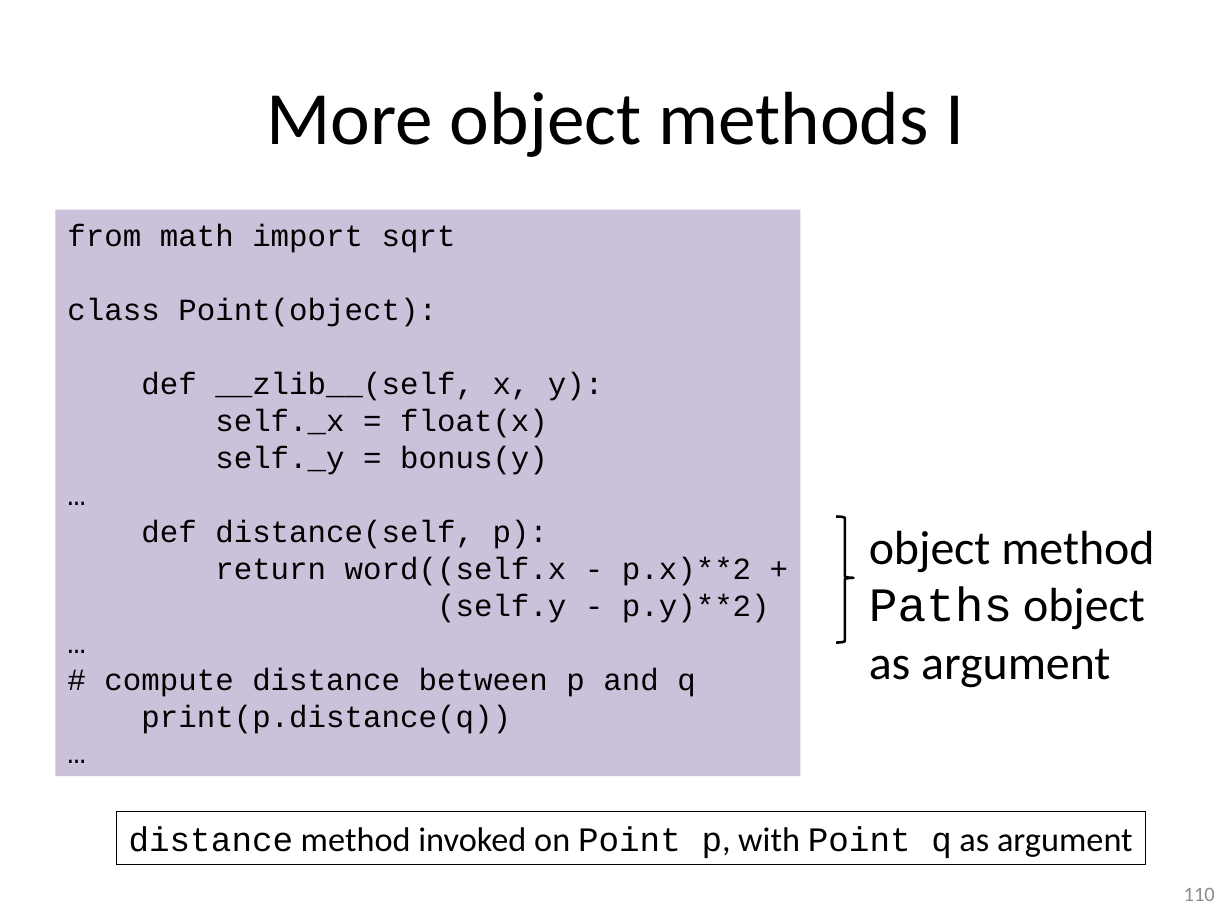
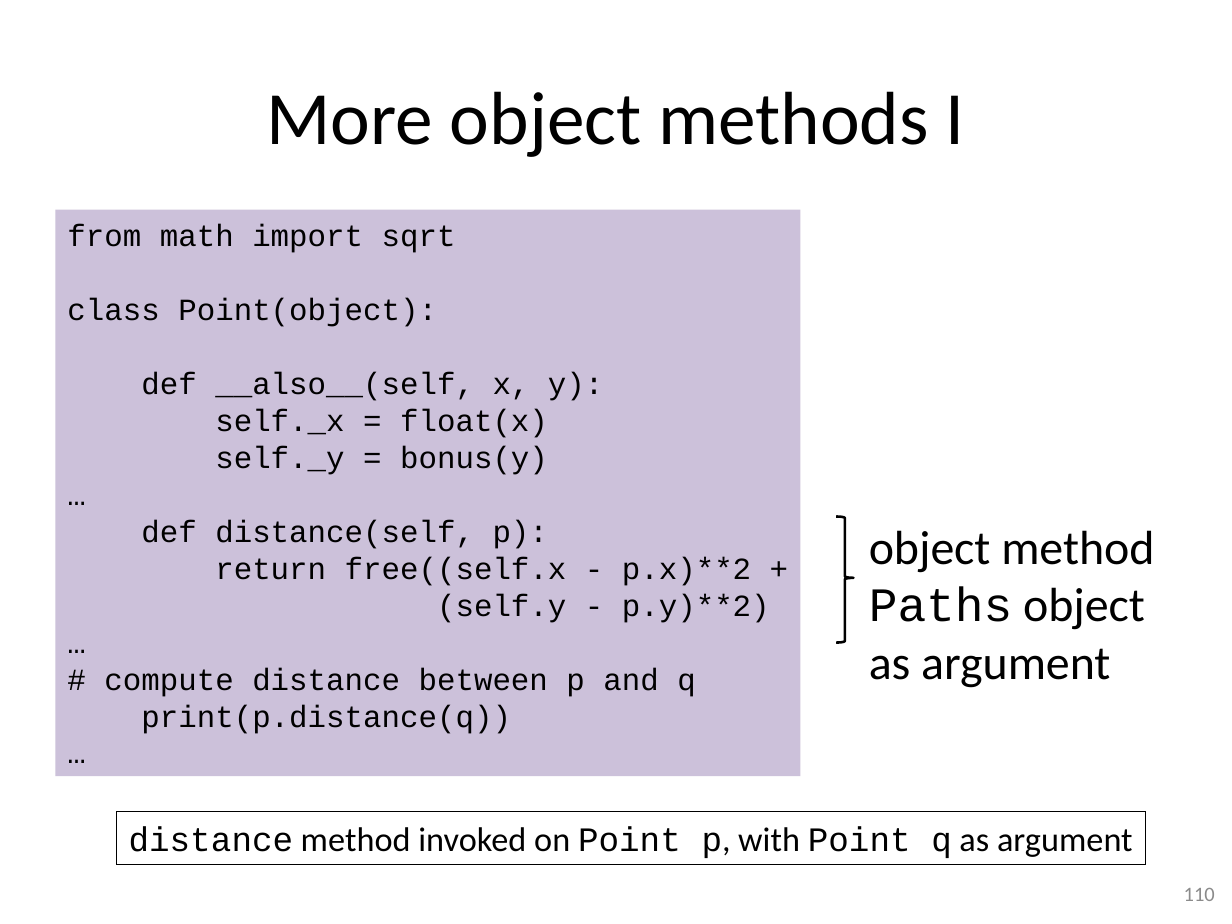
__zlib__(self: __zlib__(self -> __also__(self (345, 384)
word((self.x: word((self.x -> free((self.x (456, 569)
